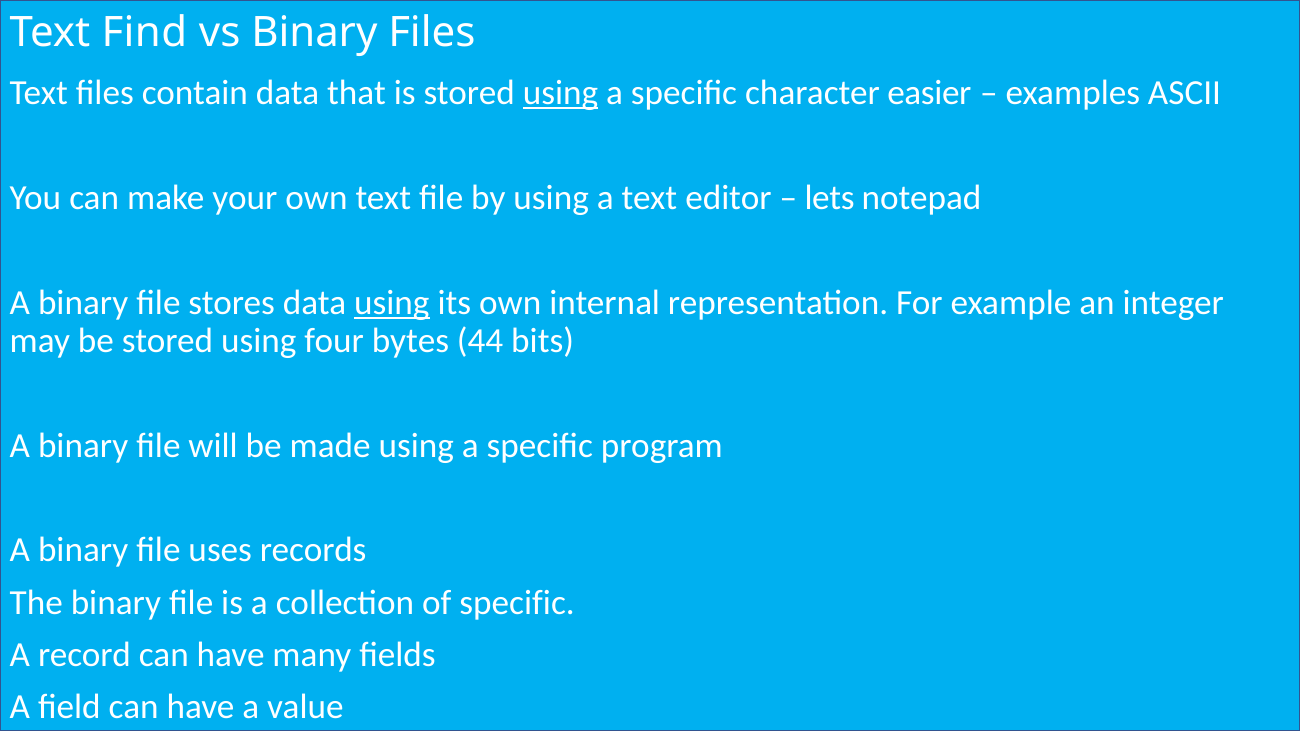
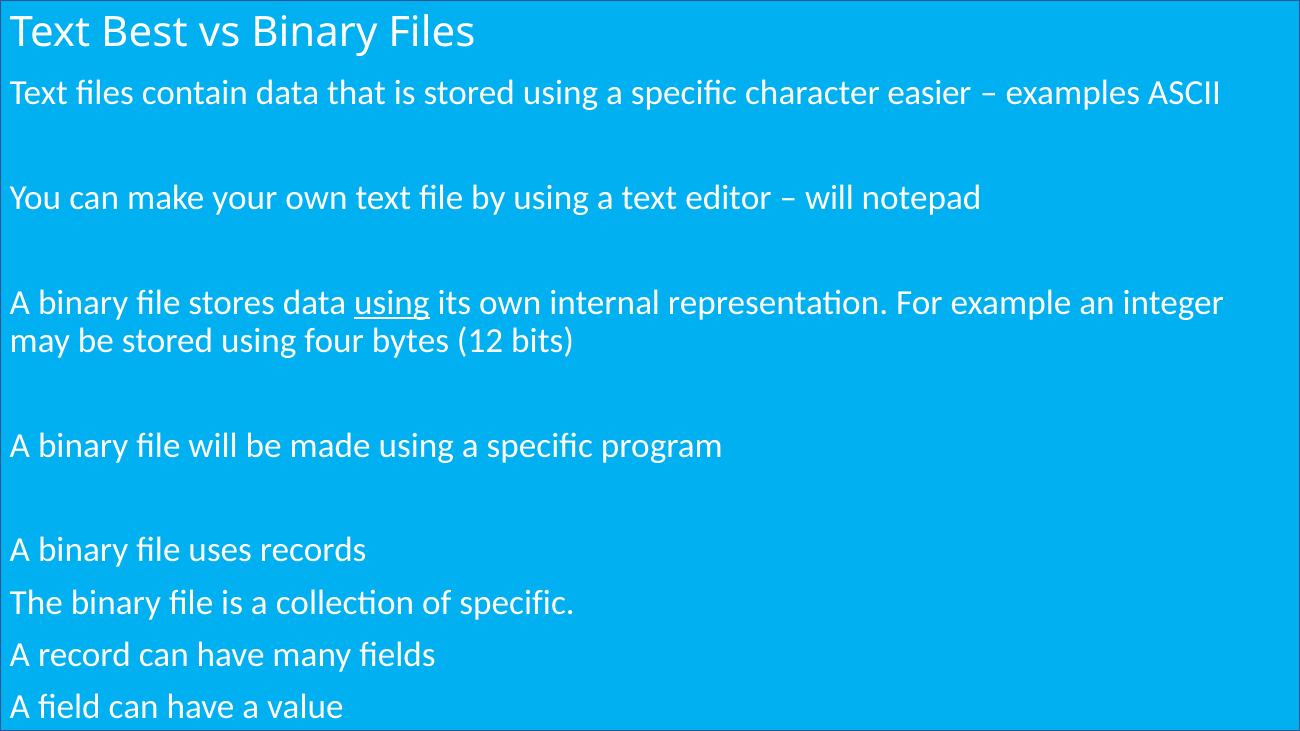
Find: Find -> Best (144, 32)
using underline: present -> none (560, 93)
lets: lets -> will (829, 198)
44: 44 -> 12 (480, 341)
